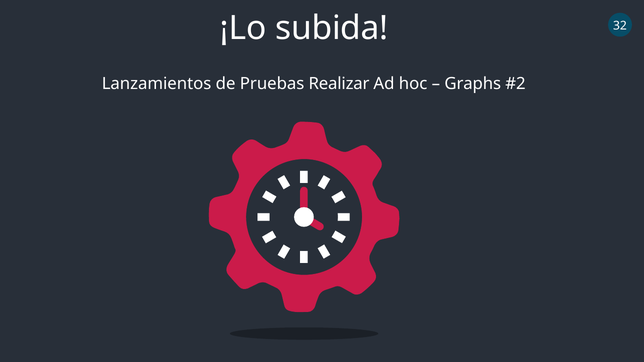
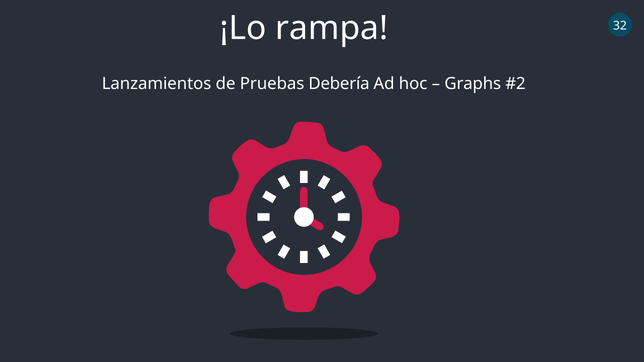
subida: subida -> rampa (332, 28)
Realizar: Realizar -> Debería (339, 84)
